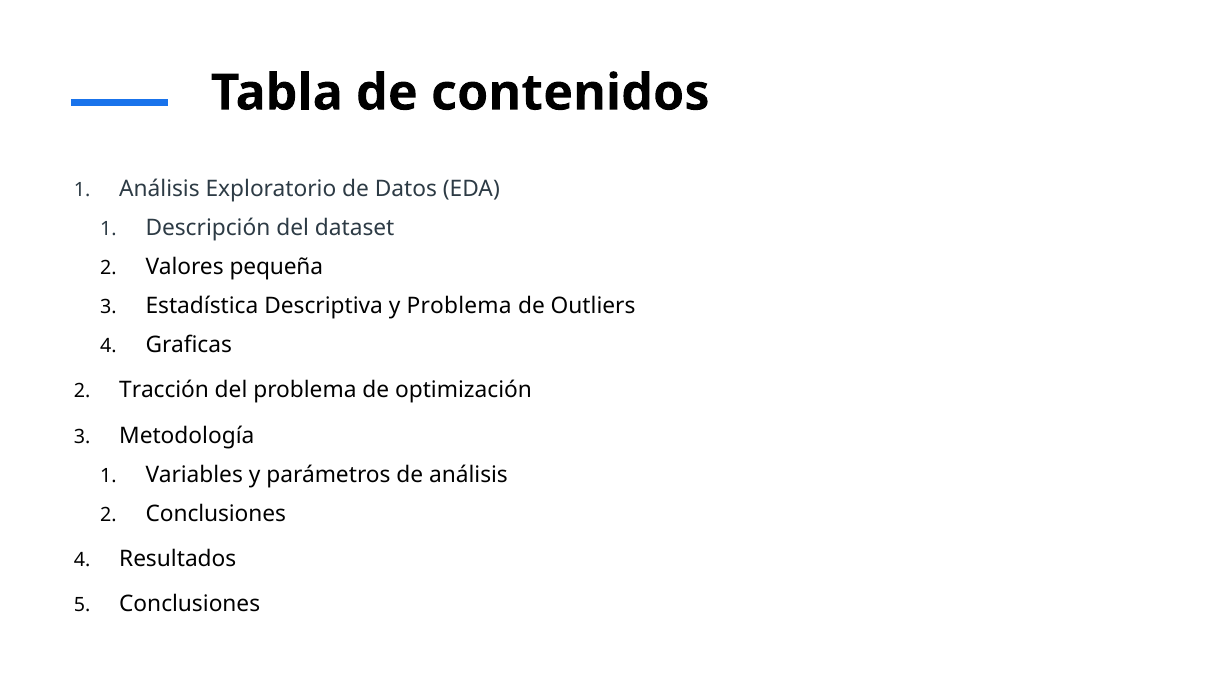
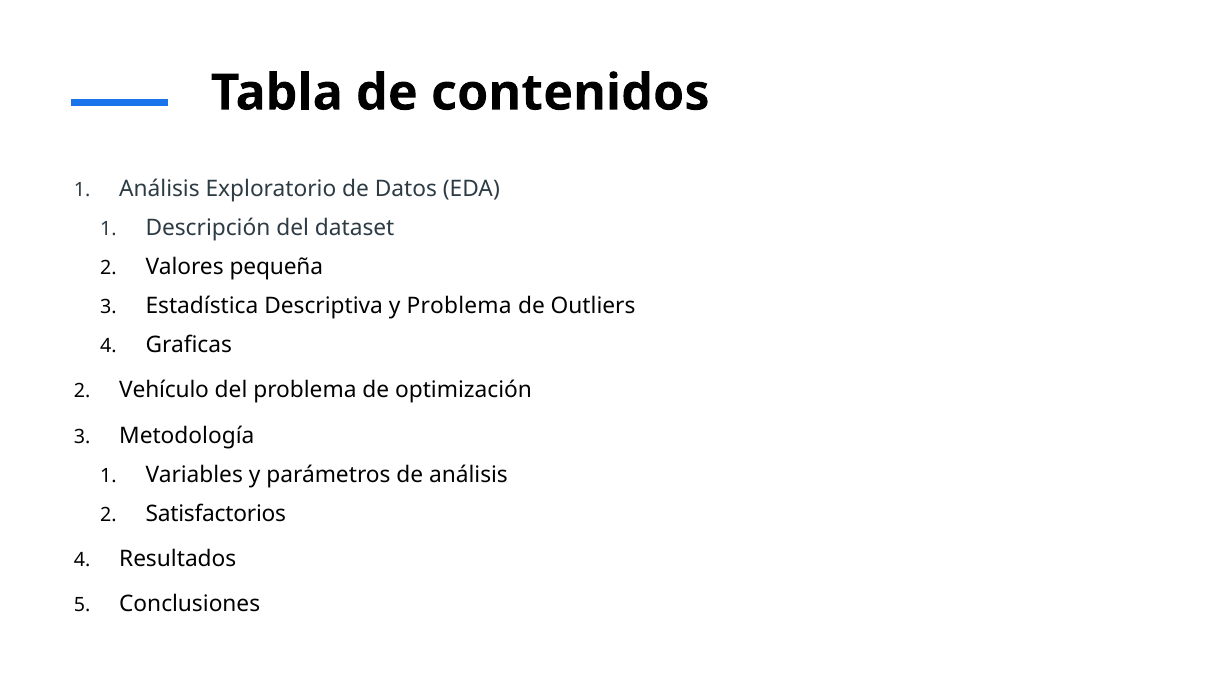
Tracción: Tracción -> Vehículo (164, 390)
Conclusiones: Conclusiones -> Satisfactorios (216, 514)
